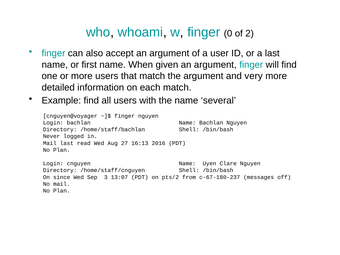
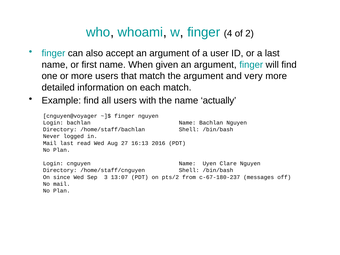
0: 0 -> 4 (228, 34)
several: several -> actually (218, 101)
